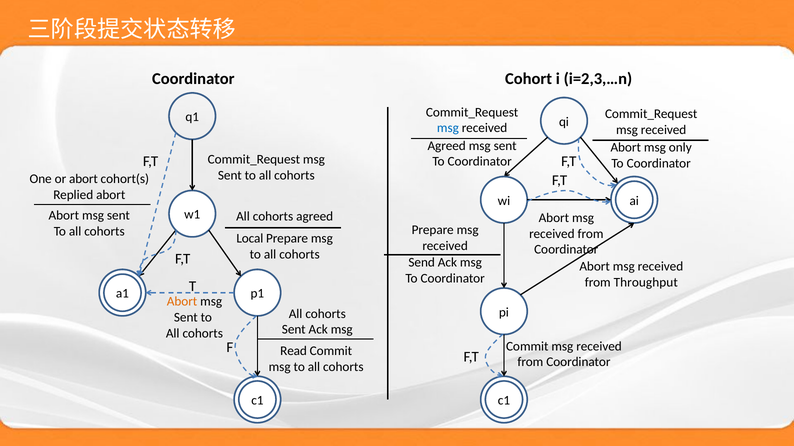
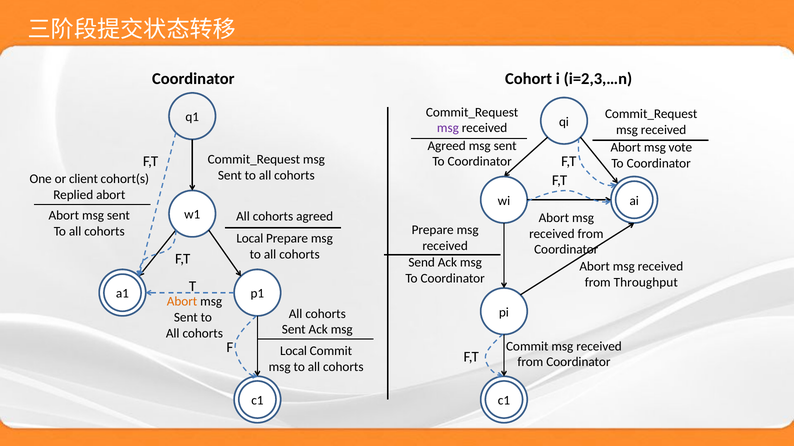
msg colour: blue -> purple (448, 128)
only: only -> vote (680, 148)
or abort: abort -> client (83, 179)
Read: Read -> Local (294, 351)
